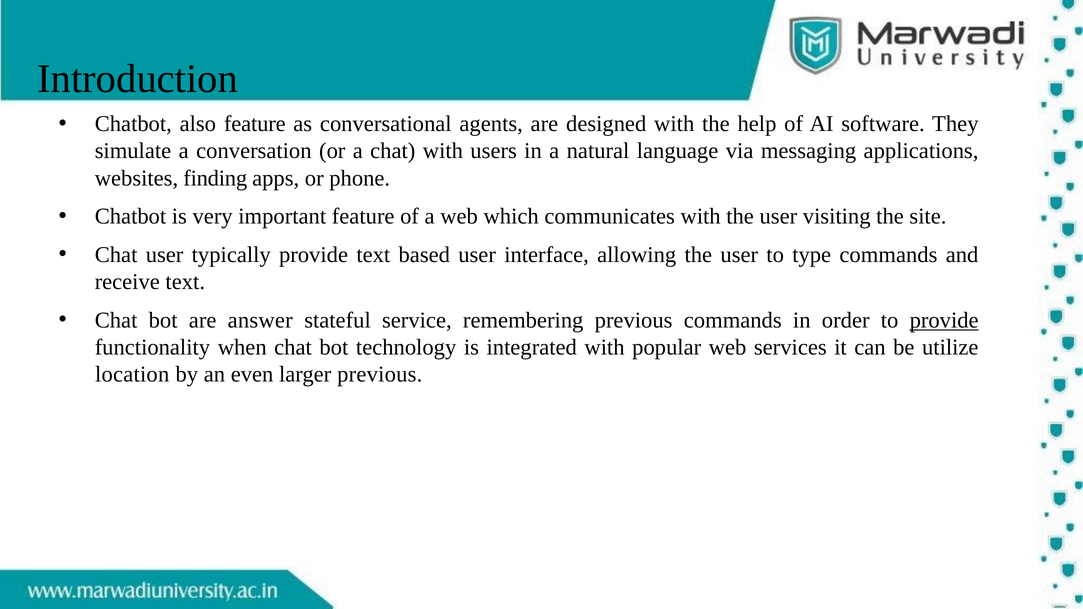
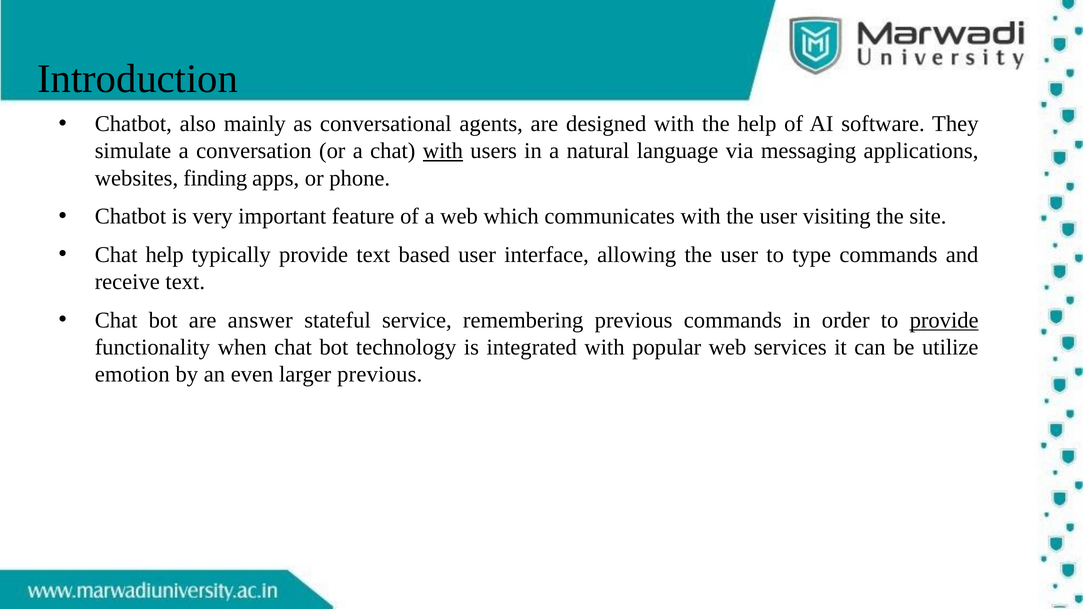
also feature: feature -> mainly (255, 124)
with underline: none -> present (443, 151)
Chat user: user -> help (165, 255)
location: location -> emotion (132, 374)
